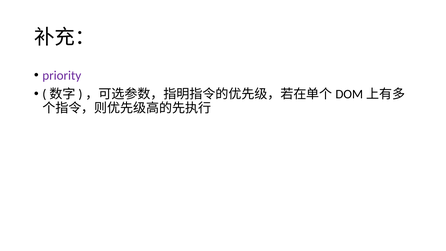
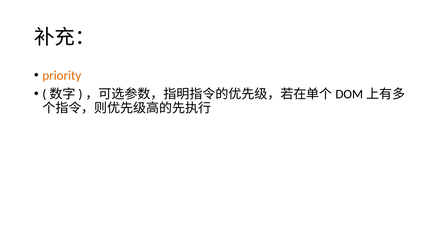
priority colour: purple -> orange (62, 75)
